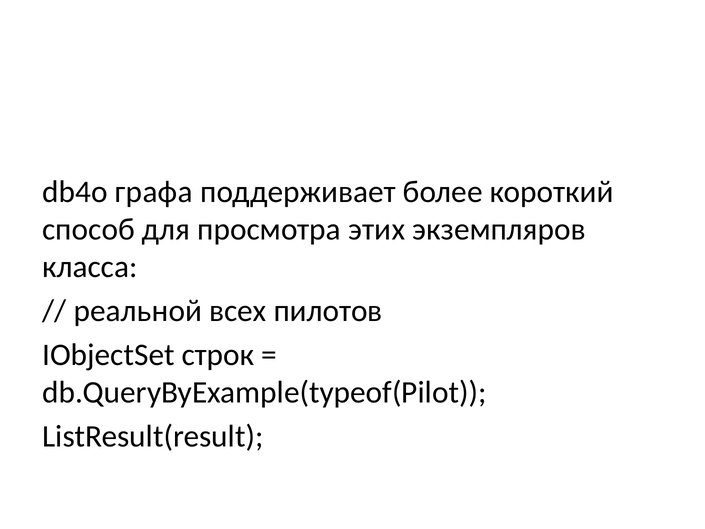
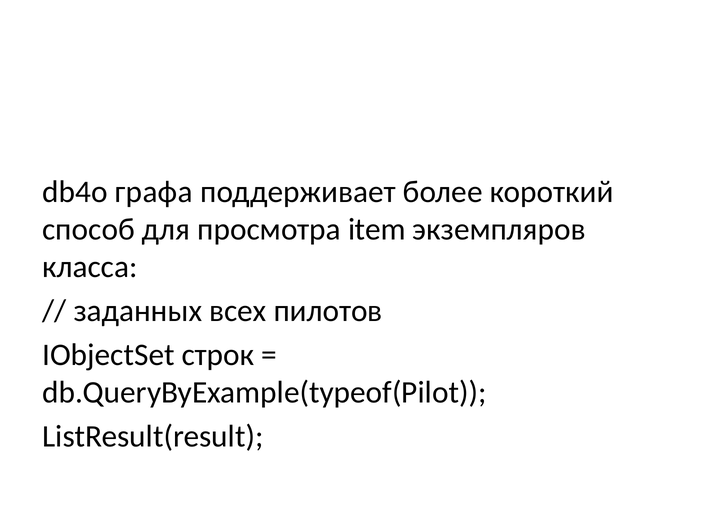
этих: этих -> item (377, 229)
реальной: реальной -> заданных (138, 311)
